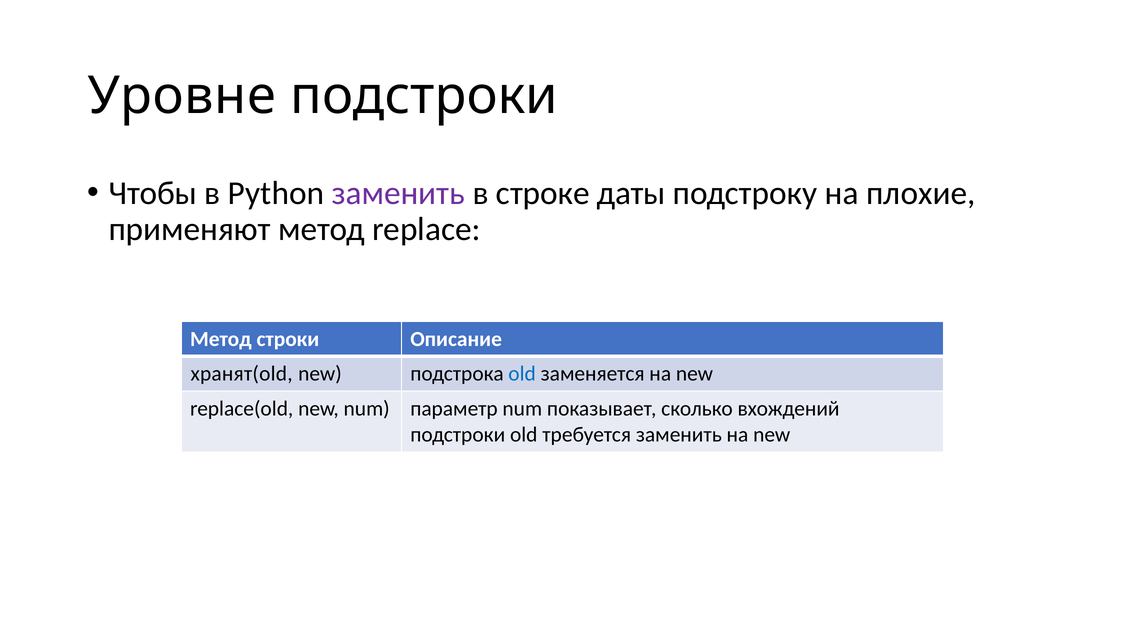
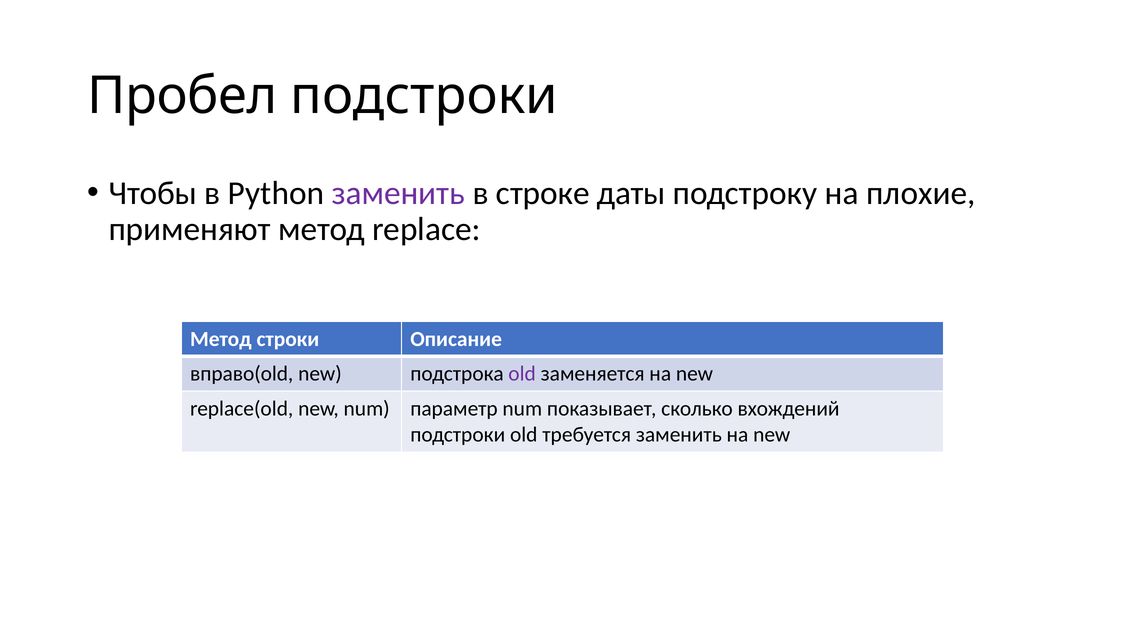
Уровне: Уровне -> Пробел (182, 96)
хранят(old: хранят(old -> вправо(old (242, 374)
old colour: blue -> purple (522, 374)
